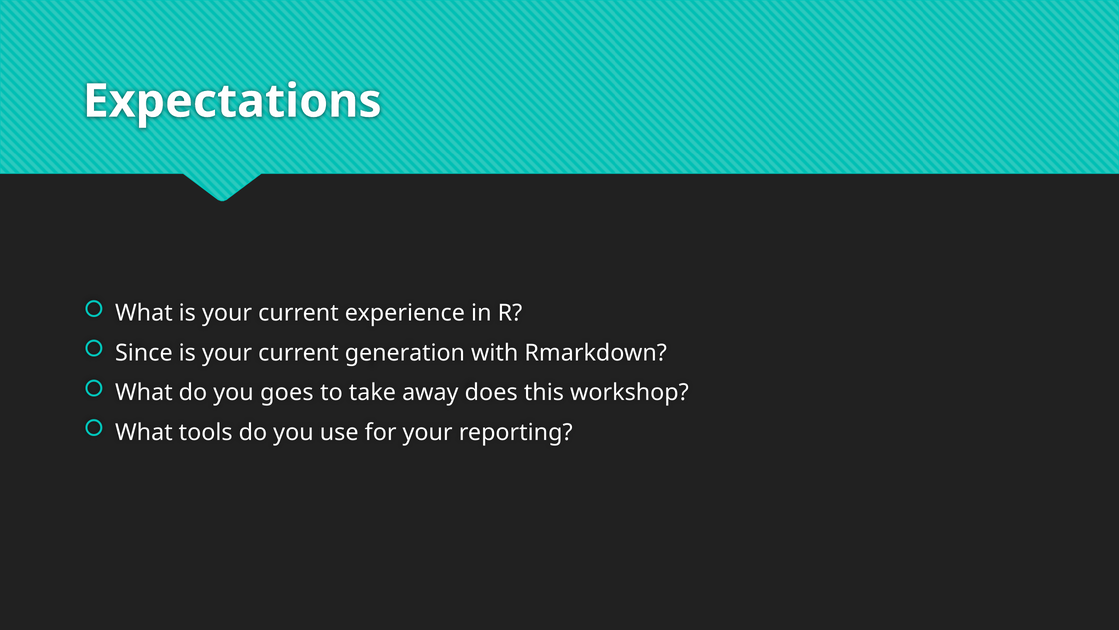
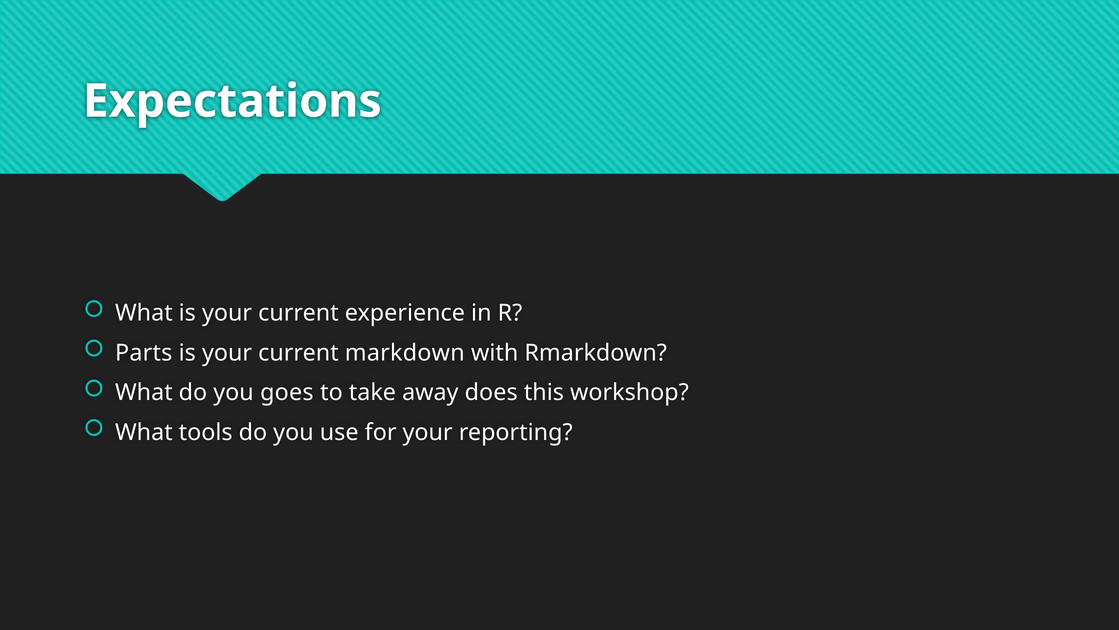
Since: Since -> Parts (144, 353)
generation: generation -> markdown (405, 353)
